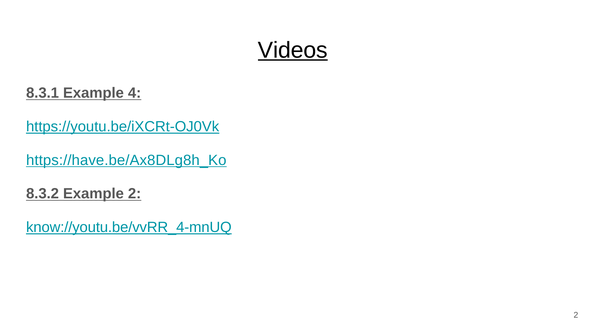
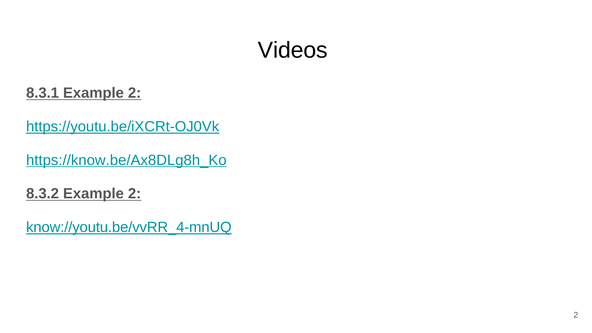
Videos underline: present -> none (293, 50)
8.3.1 Example 4: 4 -> 2 (135, 93)
https://have.be/Ax8DLg8h_Ko: https://have.be/Ax8DLg8h_Ko -> https://know.be/Ax8DLg8h_Ko (126, 160)
